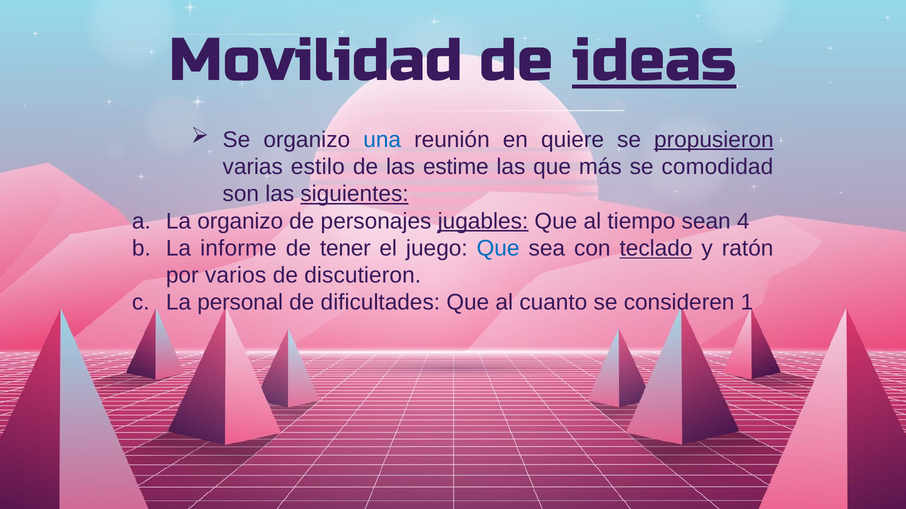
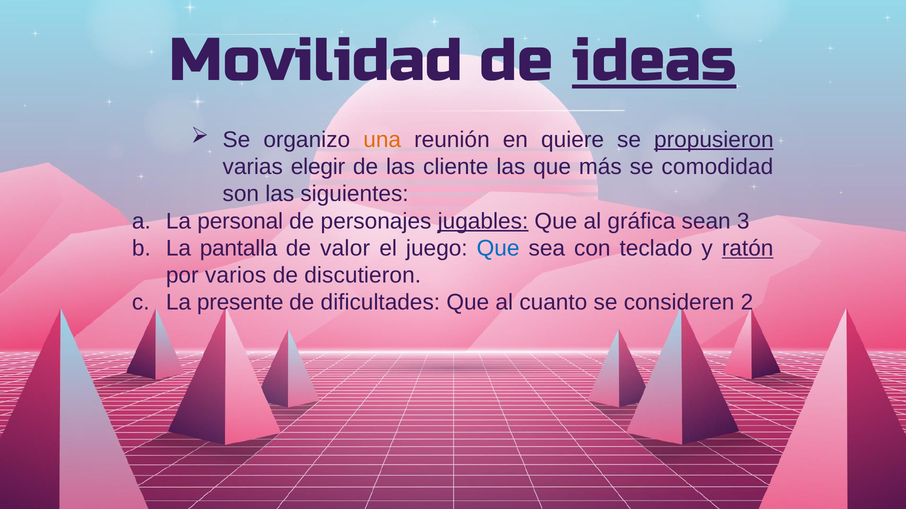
una colour: blue -> orange (382, 140)
estilo: estilo -> elegir (318, 167)
estime: estime -> cliente (456, 167)
siguientes underline: present -> none (355, 194)
La organizo: organizo -> personal (240, 221)
tiempo: tiempo -> gráfica (641, 221)
4: 4 -> 3 (743, 221)
informe: informe -> pantalla (239, 249)
tener: tener -> valor (345, 249)
teclado underline: present -> none (656, 249)
ratón underline: none -> present (748, 249)
personal: personal -> presente (240, 303)
1: 1 -> 2 (747, 303)
